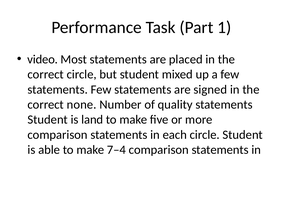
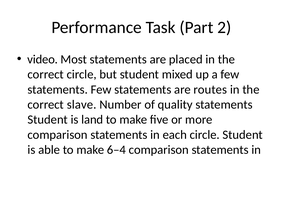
1: 1 -> 2 (224, 27)
signed: signed -> routes (210, 90)
none: none -> slave (82, 105)
7–4: 7–4 -> 6–4 (116, 150)
